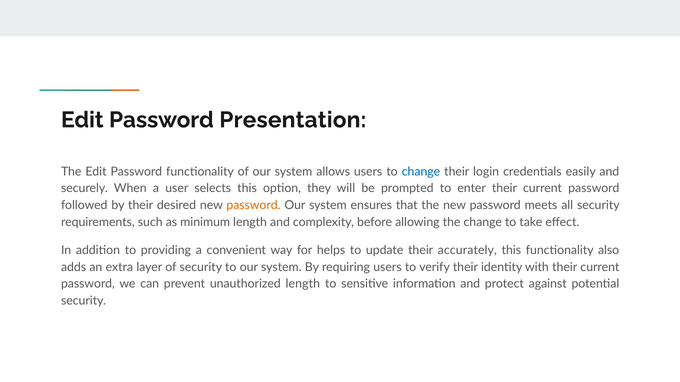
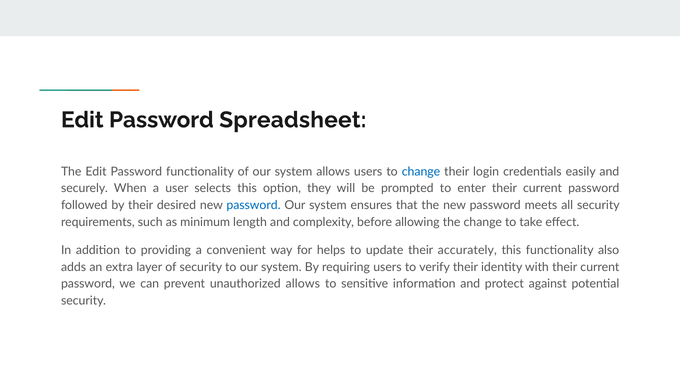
Presentation: Presentation -> Spreadsheet (293, 120)
password colour: orange -> blue (253, 206)
unauthorized length: length -> allows (303, 284)
